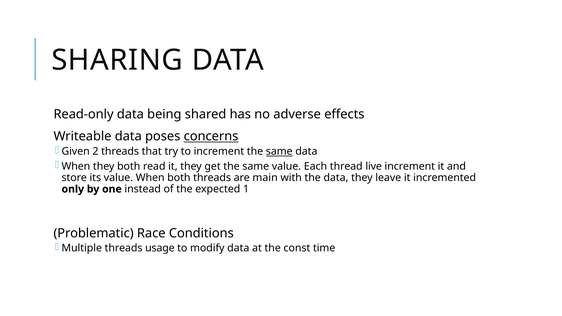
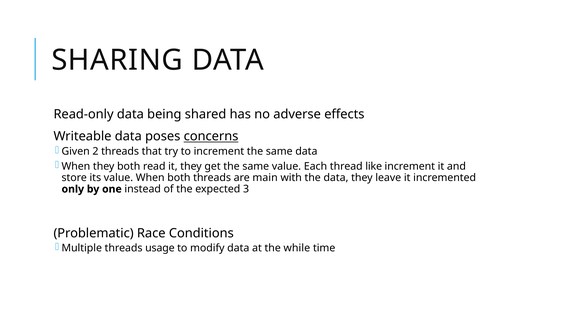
same underline: present -> none (279, 151)
live: live -> like (374, 166)
1: 1 -> 3 (246, 189)
const: const -> while (297, 248)
